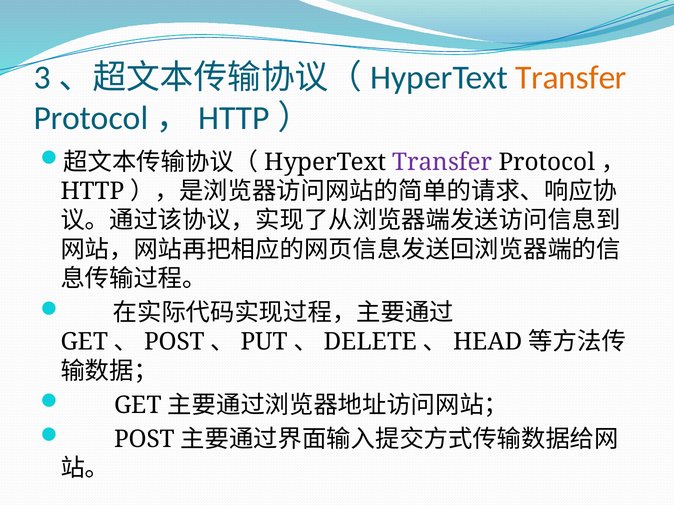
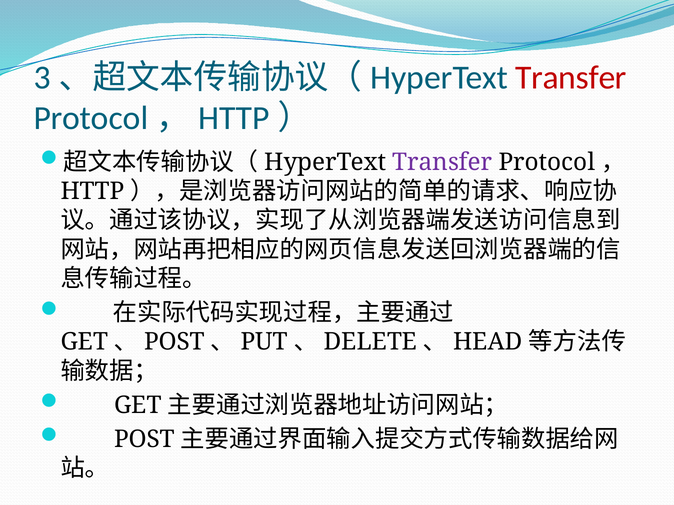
Transfer colour: orange -> red (571, 78)
